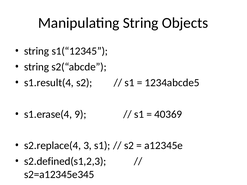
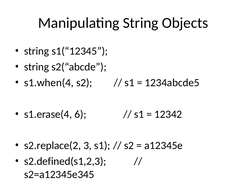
s1.result(4: s1.result(4 -> s1.when(4 (49, 83)
9: 9 -> 6 (80, 114)
40369: 40369 -> 12342 (168, 114)
s2.replace(4: s2.replace(4 -> s2.replace(2 (53, 146)
